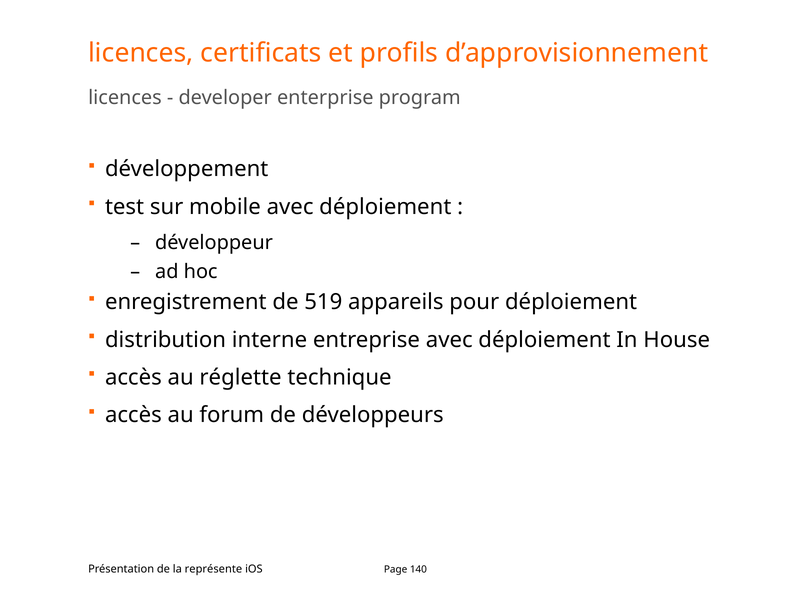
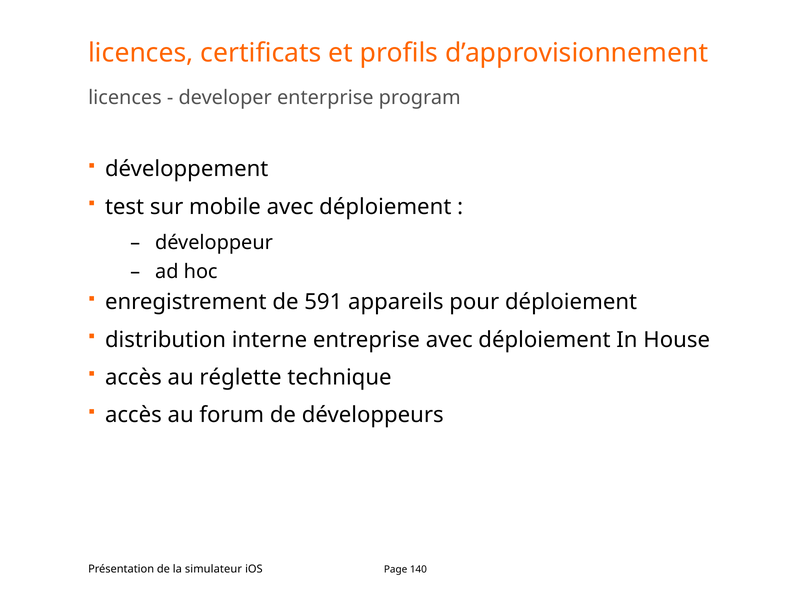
519: 519 -> 591 (323, 303)
représente: représente -> simulateur (213, 570)
